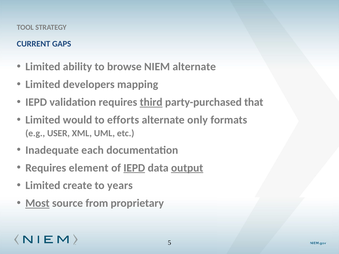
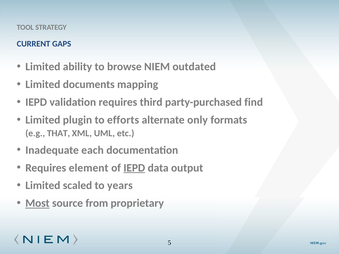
NIEM alternate: alternate -> outdated (194, 67)
developers: developers -> documents (89, 85)
third underline: present -> none (151, 102)
that: that -> find (254, 102)
would: would -> plugin (77, 120)
USER: USER -> THAT (58, 133)
output underline: present -> none (187, 168)
create: create -> scaled (77, 186)
